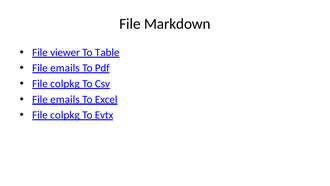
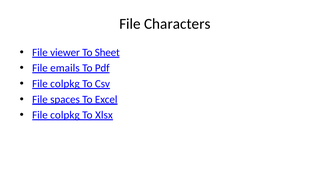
Markdown: Markdown -> Characters (177, 24)
Table: Table -> Sheet (107, 52)
emails: emails -> spaces (65, 99)
Evtx: Evtx -> Xlsx (104, 115)
